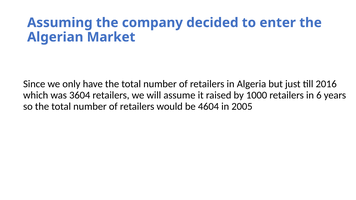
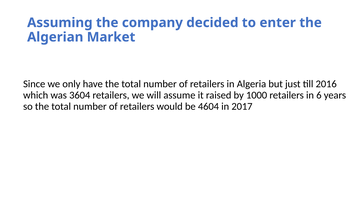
2005: 2005 -> 2017 (242, 107)
